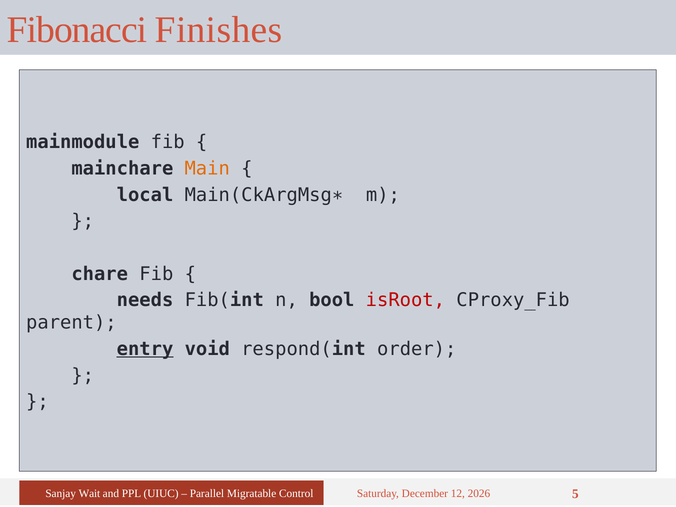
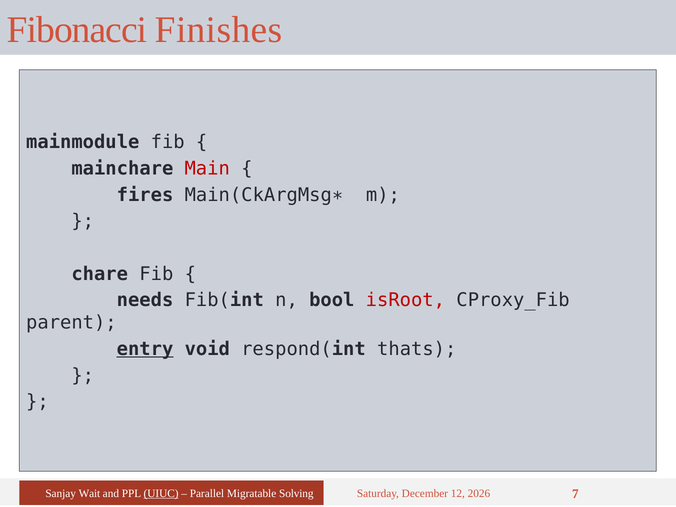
Main colour: orange -> red (207, 169)
local: local -> fires (145, 195)
order: order -> thats (417, 349)
UIUC underline: none -> present (161, 494)
Control: Control -> Solving (296, 494)
5: 5 -> 7 (575, 494)
